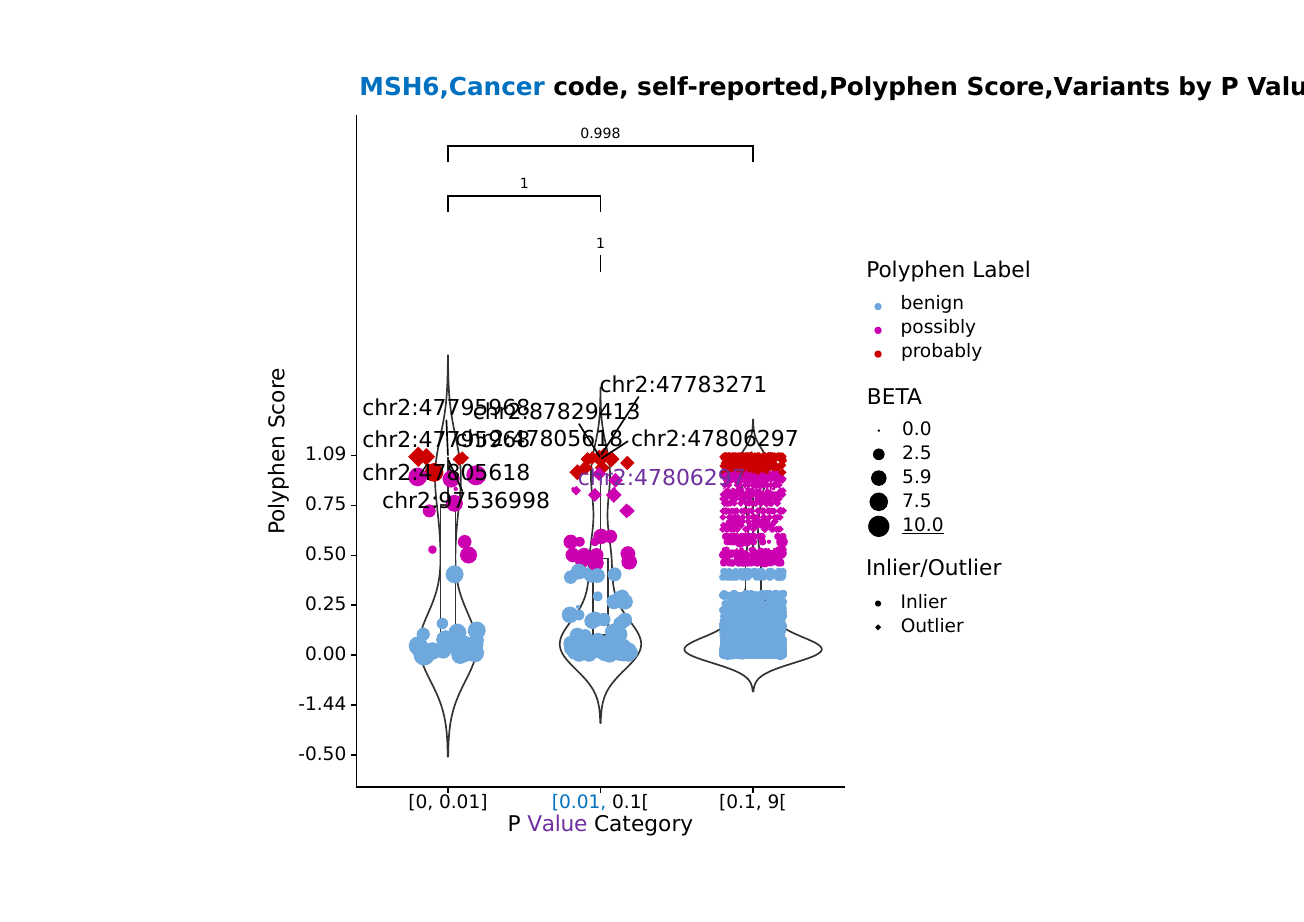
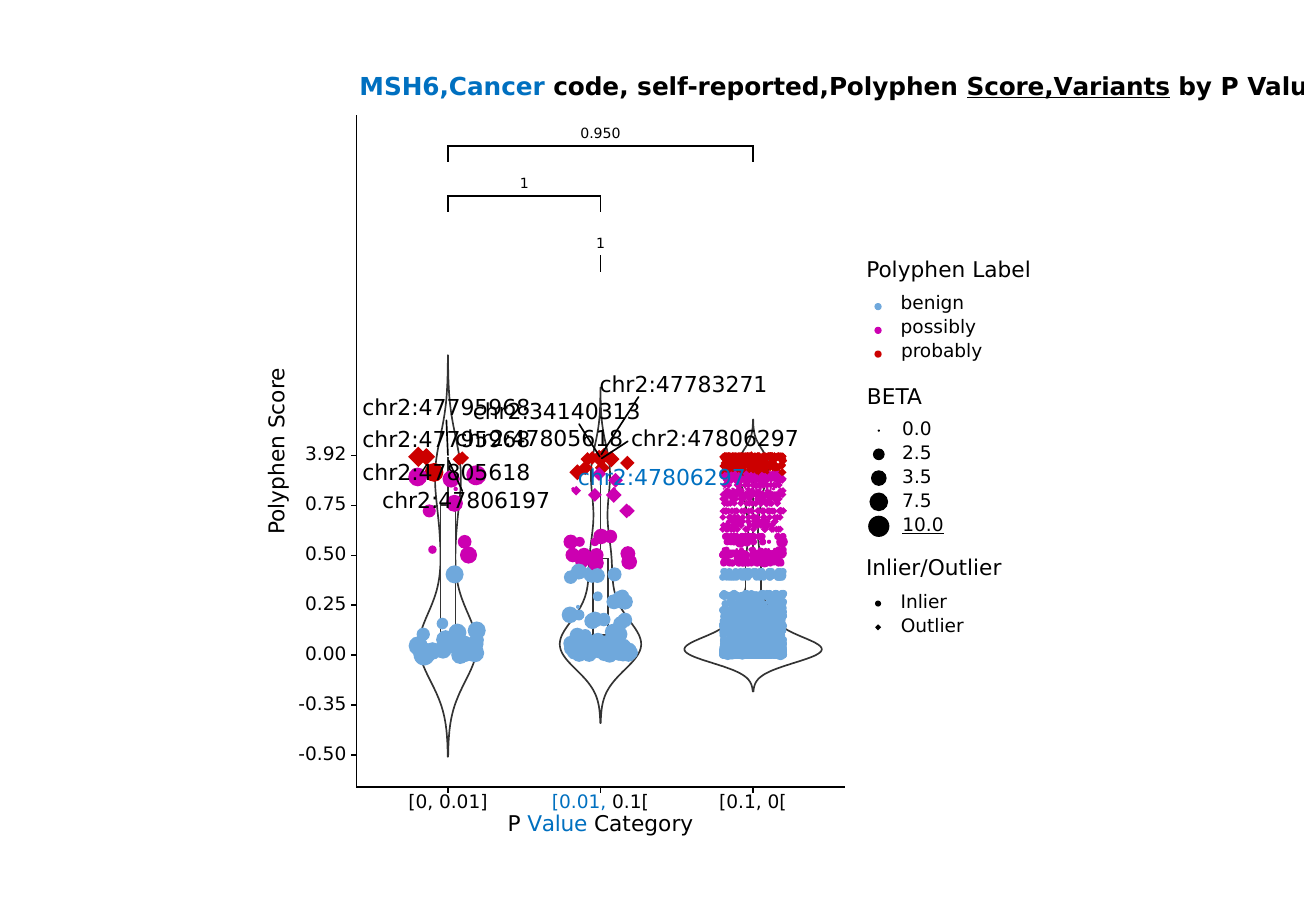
Score,Variants underline: none -> present (1068, 87)
0.998: 0.998 -> 0.950 (600, 134)
chr2:87829413: chr2:87829413 -> chr2:34140313 (557, 412)
1.09: 1.09 -> 3.92 (326, 455)
chr2:47806297 colour: purple -> blue (662, 478)
5.9: 5.9 -> 3.5 (917, 477)
chr2:97536998: chr2:97536998 -> chr2:47806197 (466, 501)
-1.44: -1.44 -> -0.35 (322, 704)
9[: 9[ -> 0[ (777, 802)
Value colour: purple -> blue (557, 825)
